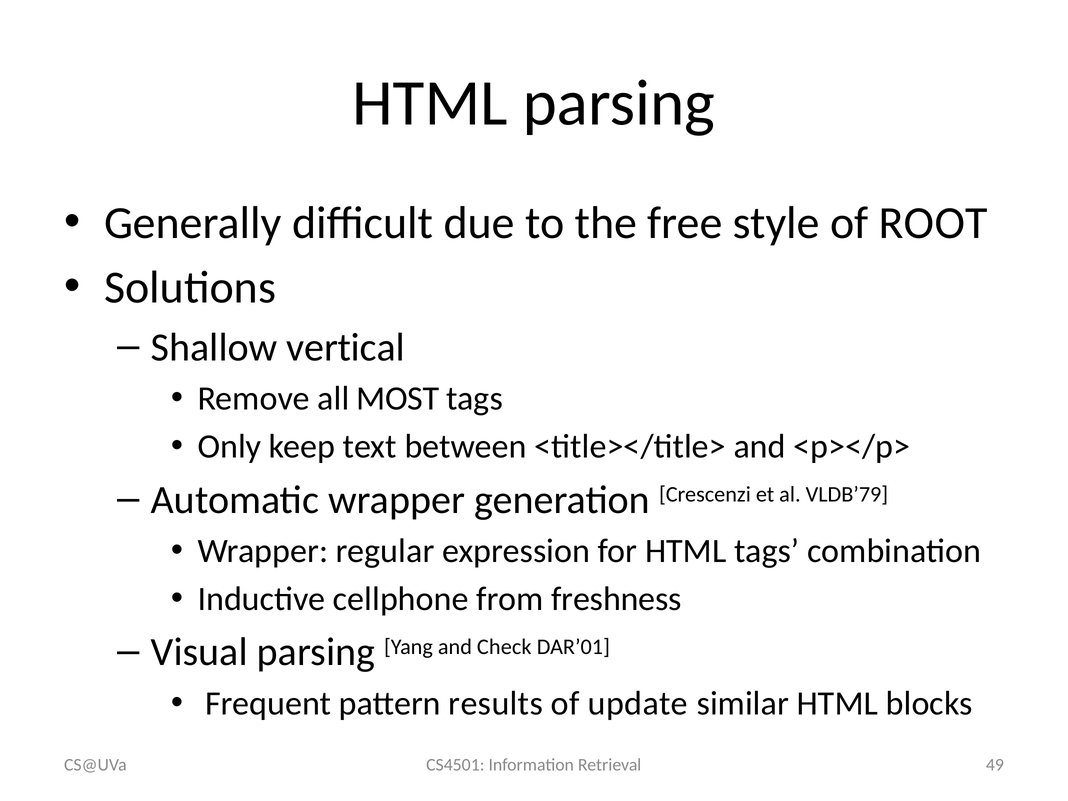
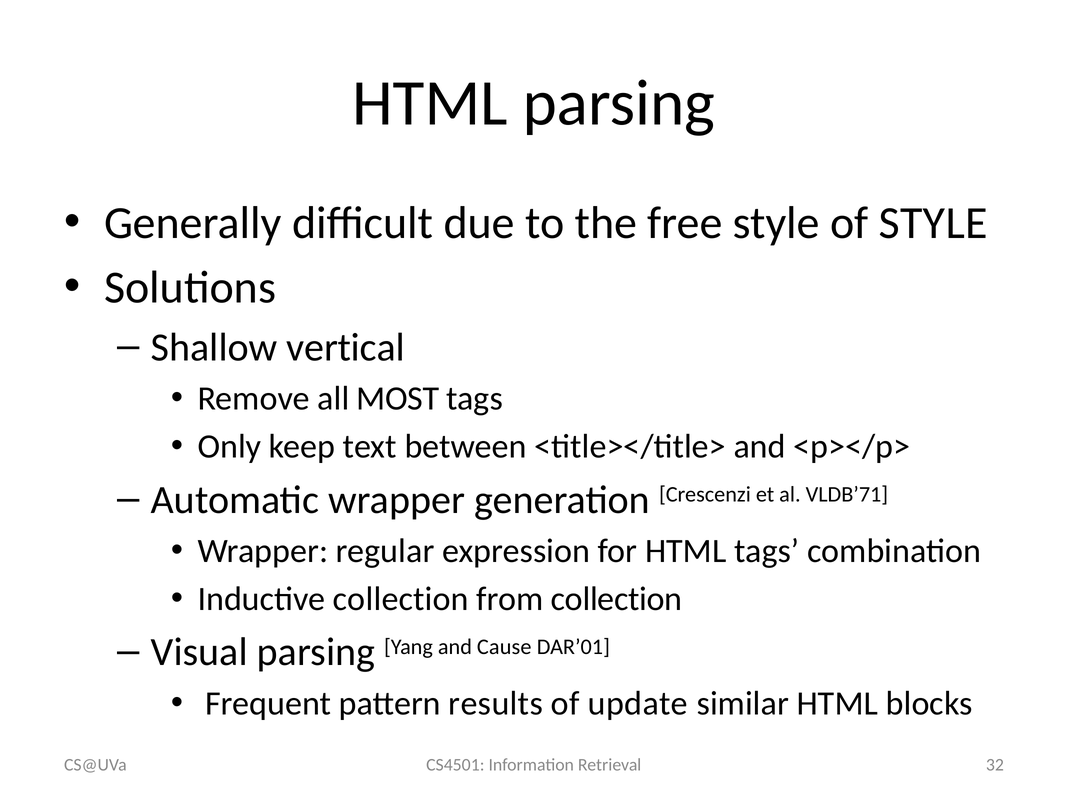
of ROOT: ROOT -> STYLE (933, 223)
VLDB’79: VLDB’79 -> VLDB’71 (847, 494)
Inductive cellphone: cellphone -> collection (401, 599)
from freshness: freshness -> collection (617, 599)
Check: Check -> Cause (504, 647)
49: 49 -> 32 (995, 765)
